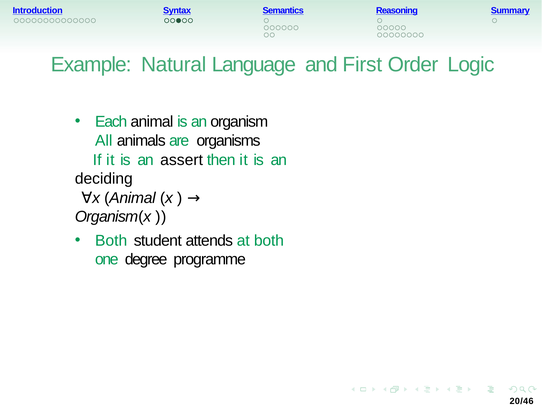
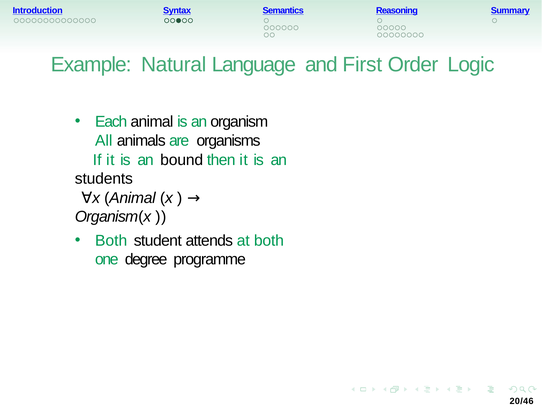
assert: assert -> bound (182, 160)
deciding: deciding -> students (104, 179)
